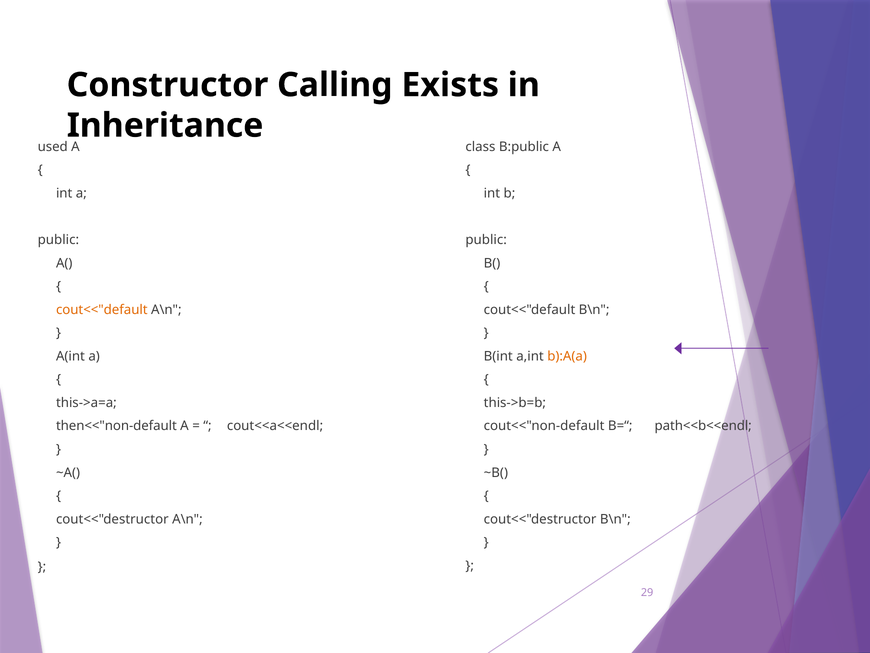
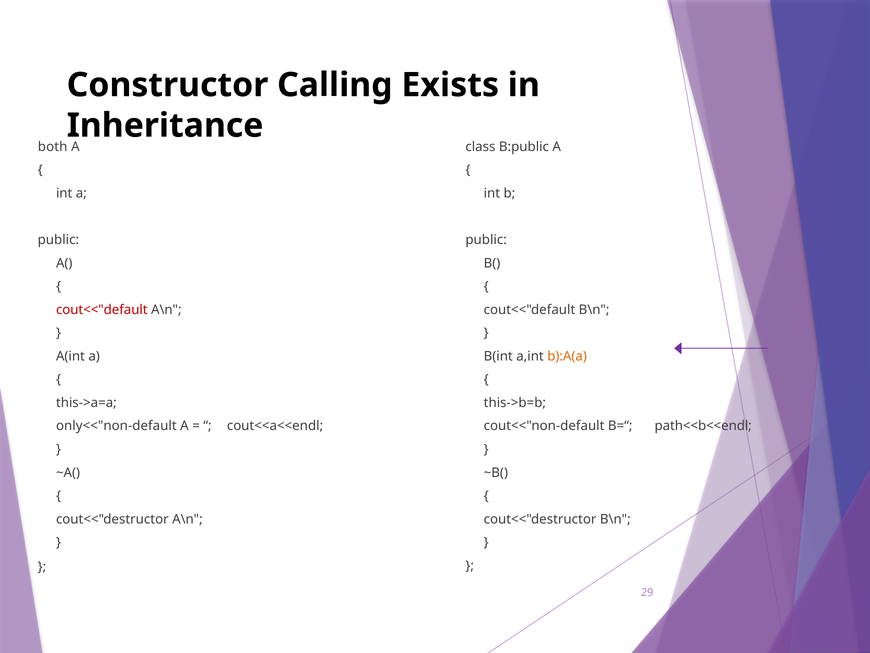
used: used -> both (53, 147)
cout<<"default colour: orange -> red (102, 309)
then<<"non-default: then<<"non-default -> only<<"non-default (116, 426)
